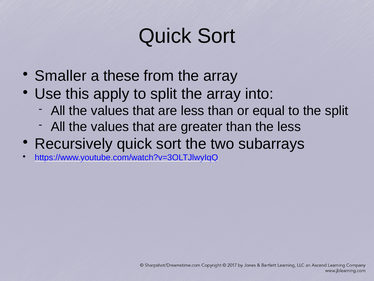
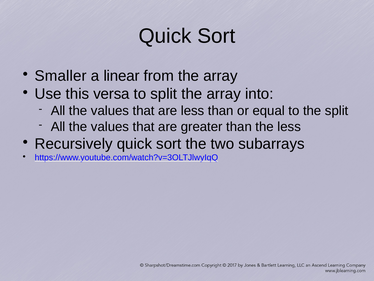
these: these -> linear (122, 76)
apply: apply -> versa (111, 94)
